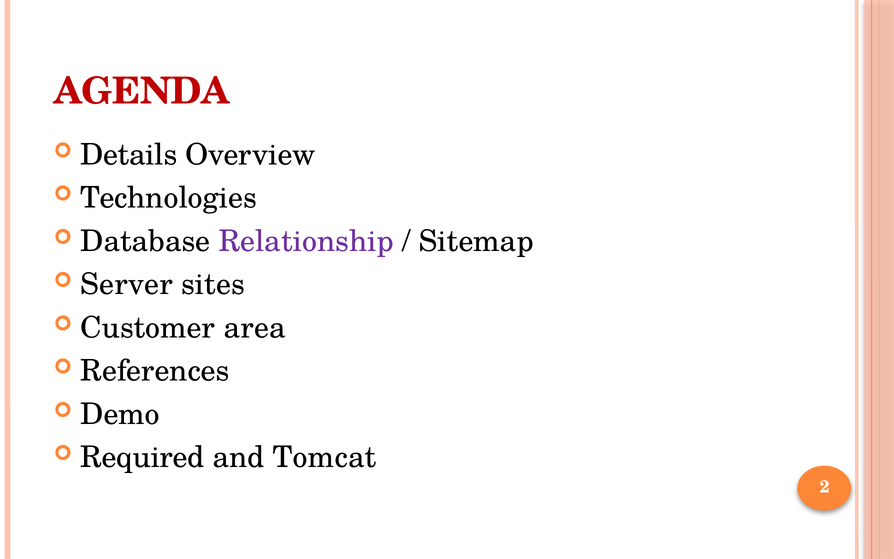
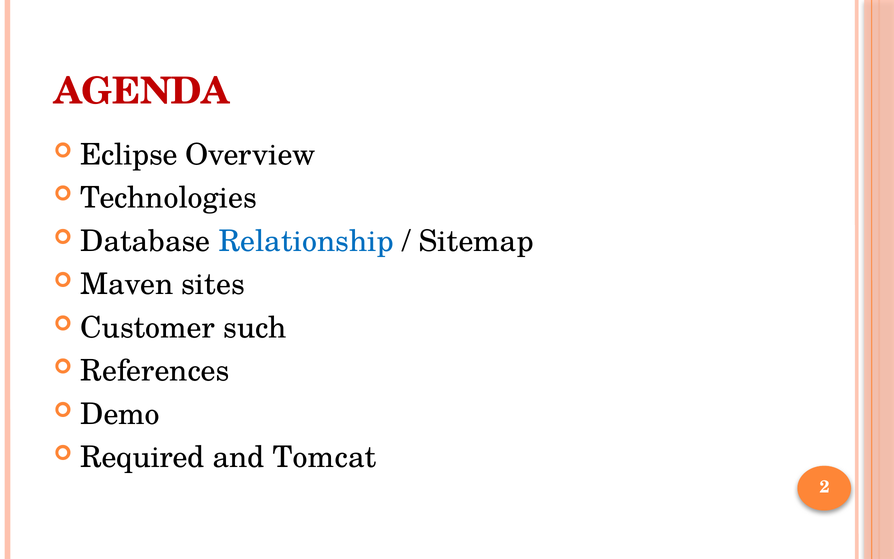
Details: Details -> Eclipse (129, 155)
Relationship colour: purple -> blue (306, 241)
Server: Server -> Maven (127, 284)
area: area -> such (255, 328)
